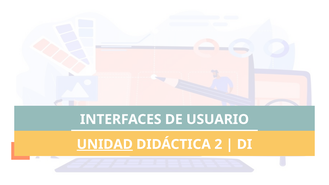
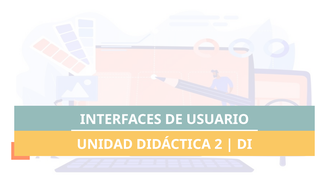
UNIDAD underline: present -> none (105, 144)
